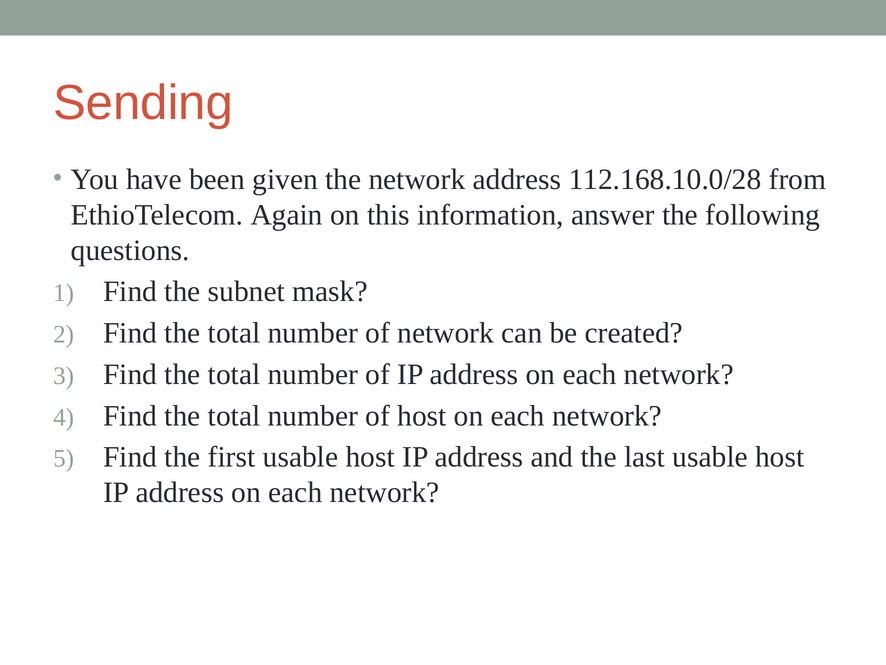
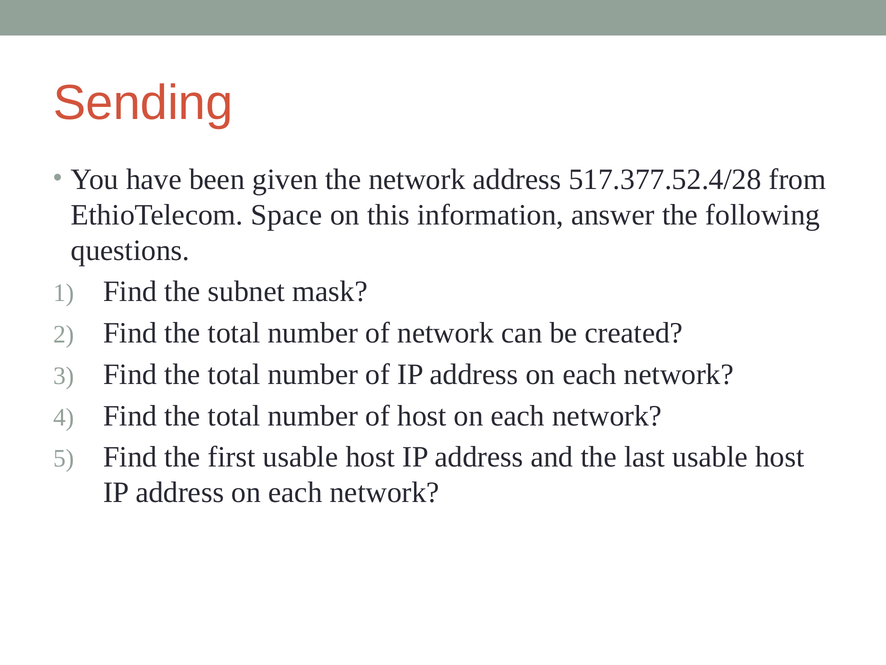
112.168.10.0/28: 112.168.10.0/28 -> 517.377.52.4/28 (665, 179)
Again: Again -> Space (287, 215)
